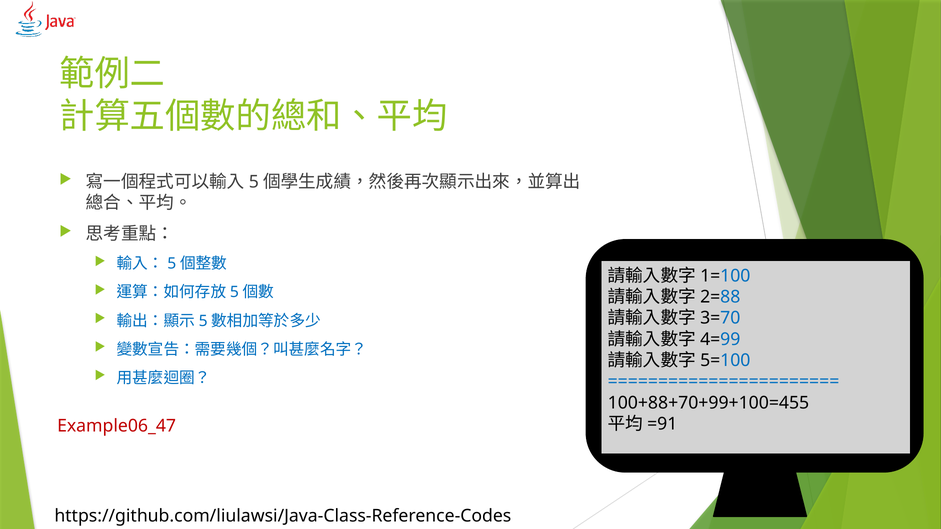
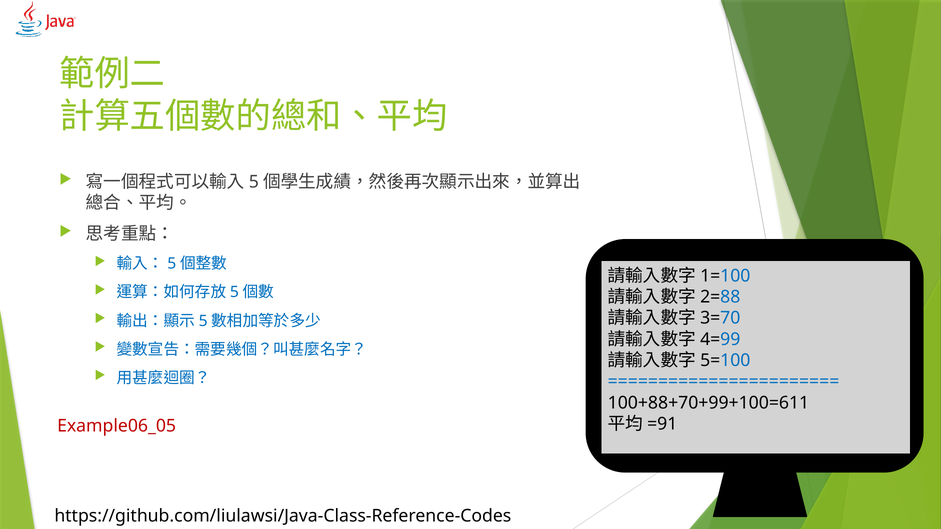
100+88+70+99+100=455: 100+88+70+99+100=455 -> 100+88+70+99+100=611 (708, 403)
Example06_47: Example06_47 -> Example06_05 (117, 426)
